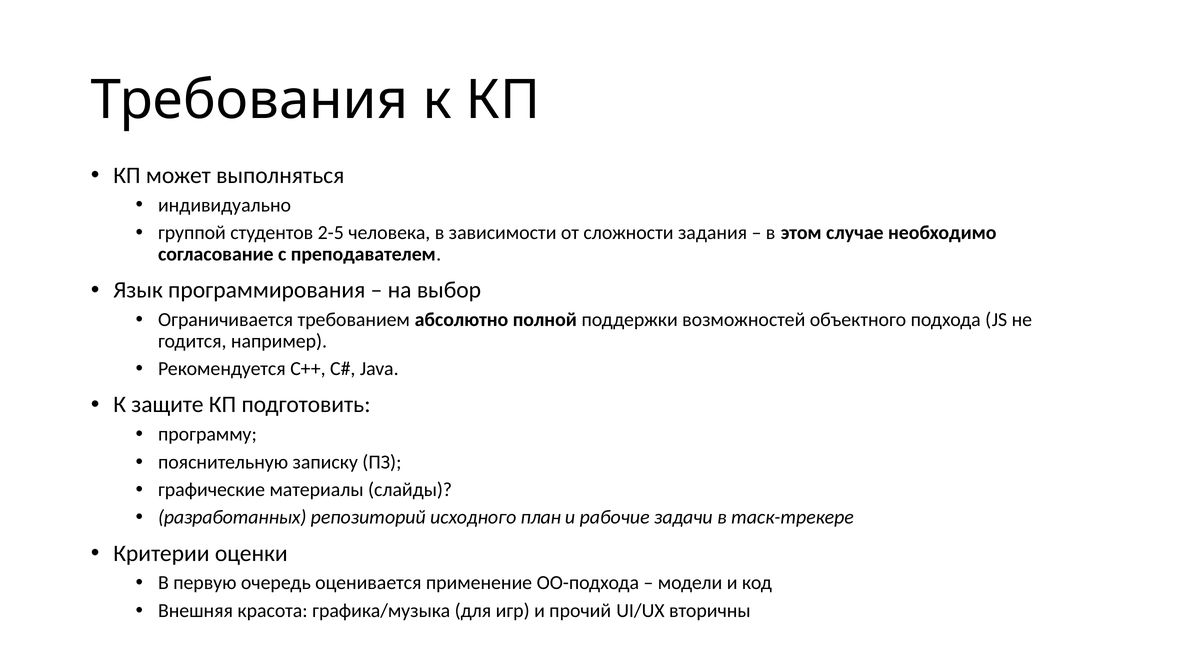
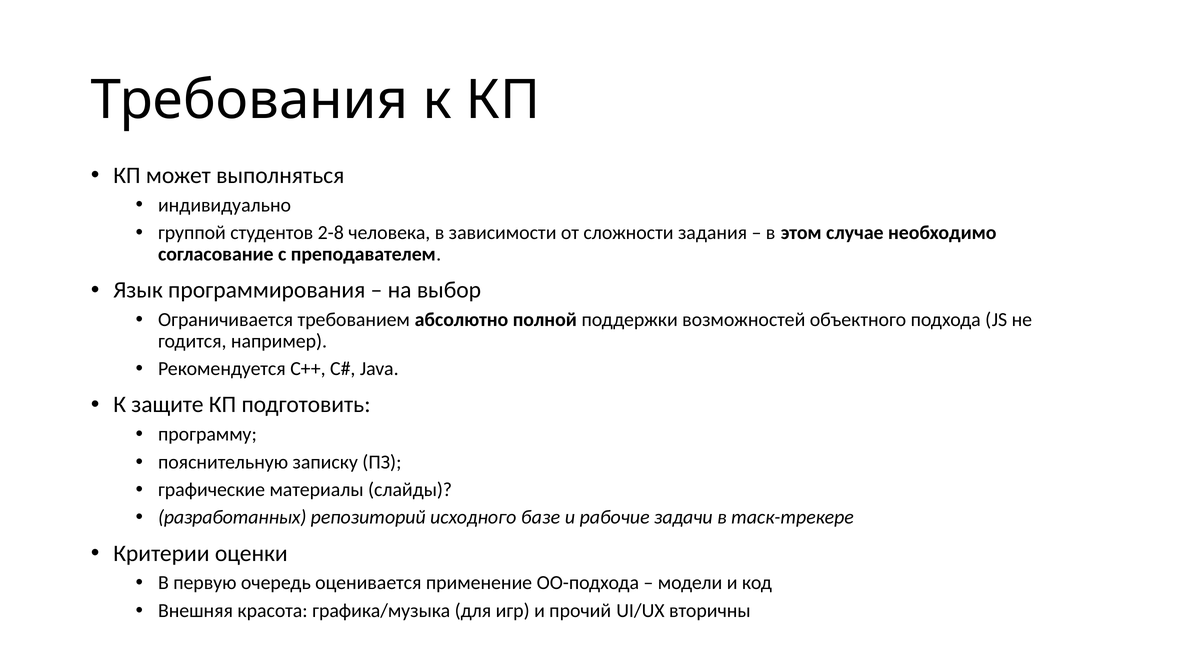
2-5: 2-5 -> 2-8 (331, 233)
план: план -> базе (541, 517)
